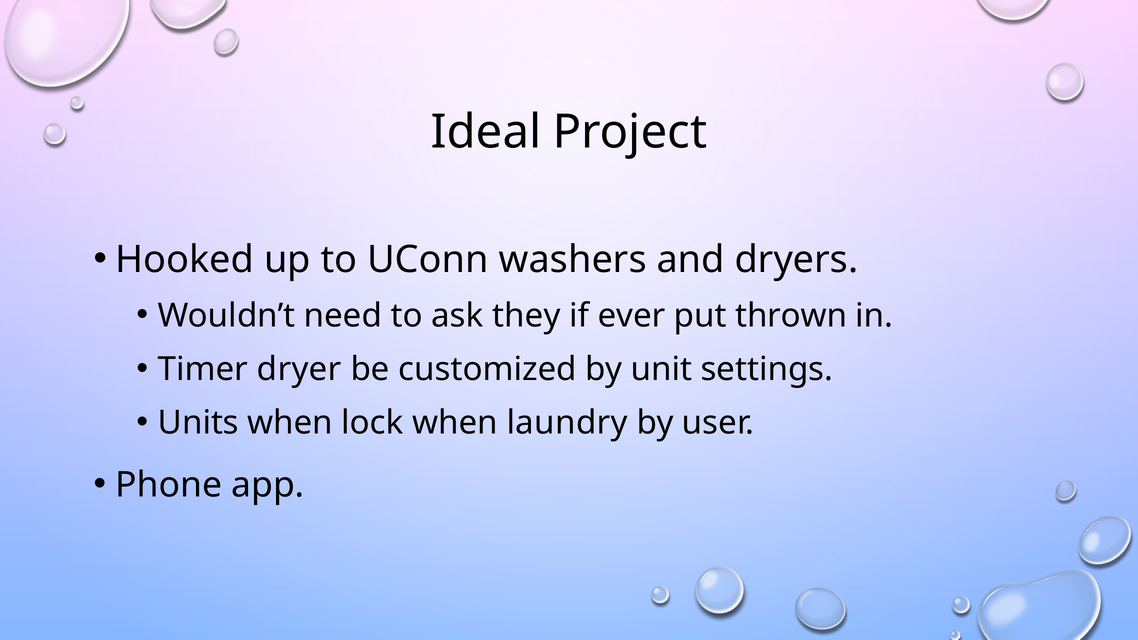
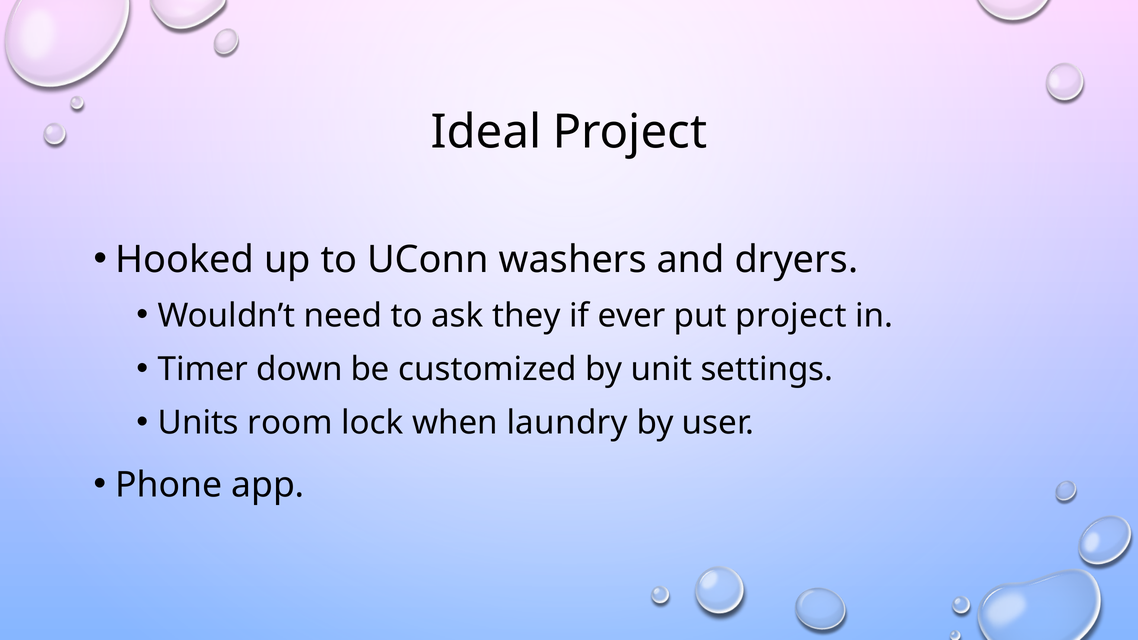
put thrown: thrown -> project (791, 316)
dryer: dryer -> down (300, 369)
Units when: when -> room (290, 423)
